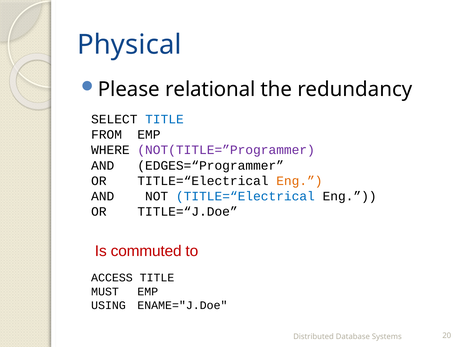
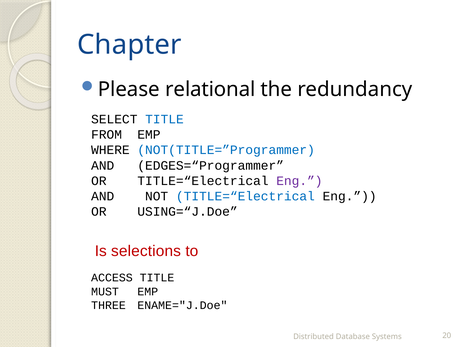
Physical: Physical -> Chapter (129, 45)
NOT(TITLE=”Programmer colour: purple -> blue (226, 150)
Eng colour: orange -> purple (299, 181)
TITLE=“J.Doe: TITLE=“J.Doe -> USING=“J.Doe (188, 211)
commuted: commuted -> selections (146, 251)
USING: USING -> THREE (108, 305)
